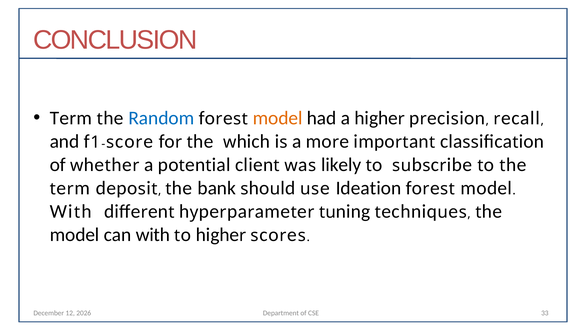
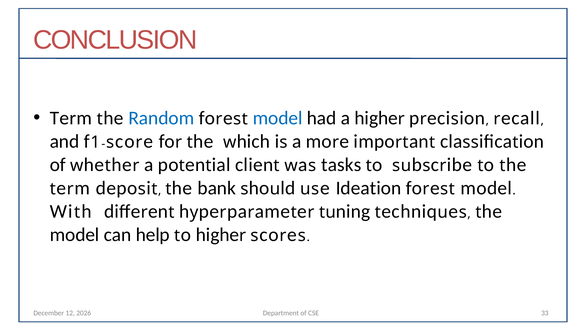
model colour: orange -> blue (278, 118)
likely: likely -> tasks (341, 164)
with: with -> help (153, 234)
